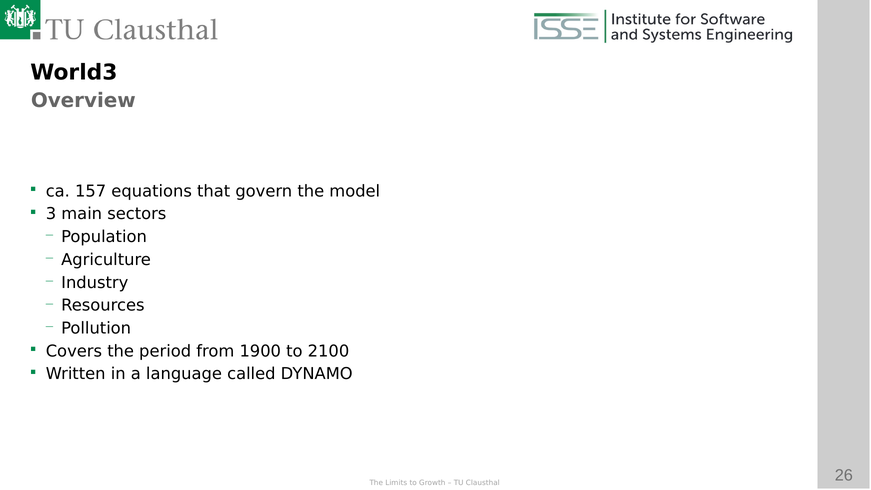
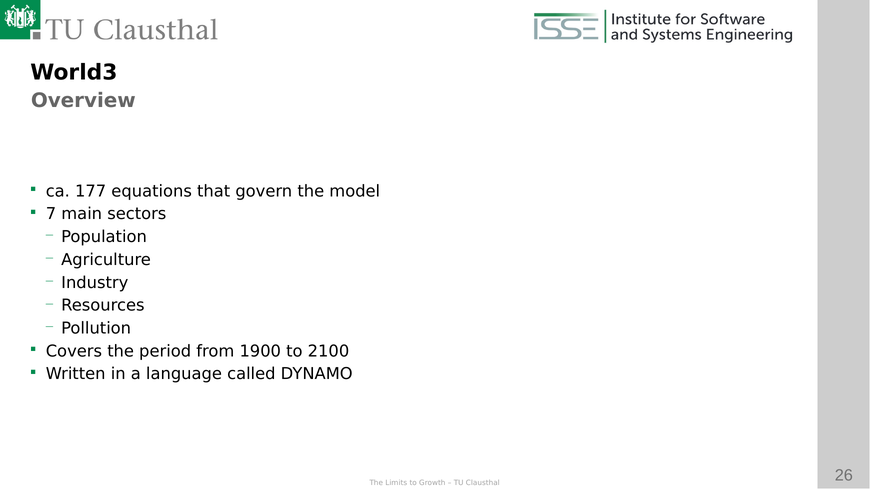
157: 157 -> 177 (91, 191)
3: 3 -> 7 (51, 214)
